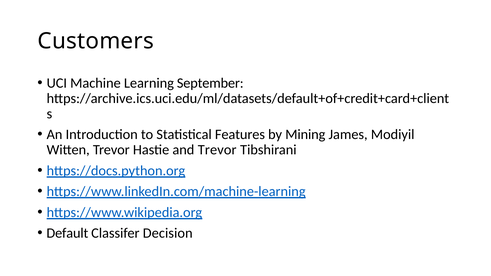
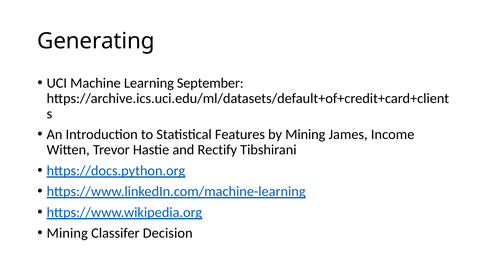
Customers: Customers -> Generating (96, 41)
Modiyil: Modiyil -> Income (393, 135)
and Trevor: Trevor -> Rectify (217, 150)
Default: Default -> Mining (67, 233)
